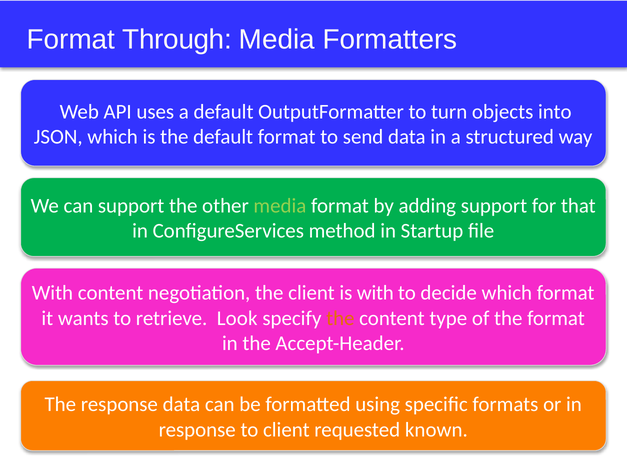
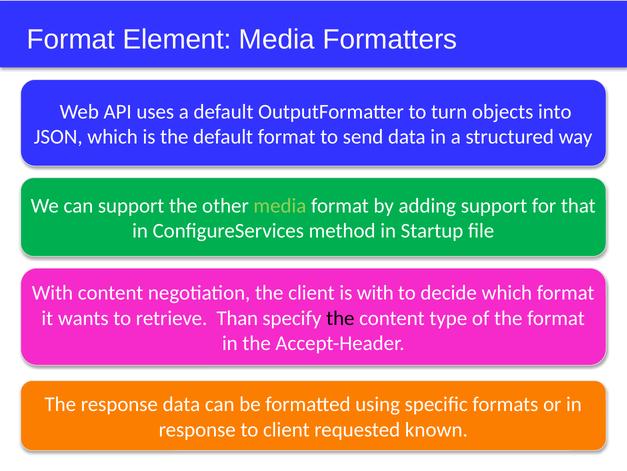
Through: Through -> Element (177, 39)
Look: Look -> Than (237, 318)
the colour: orange -> black (340, 318)
